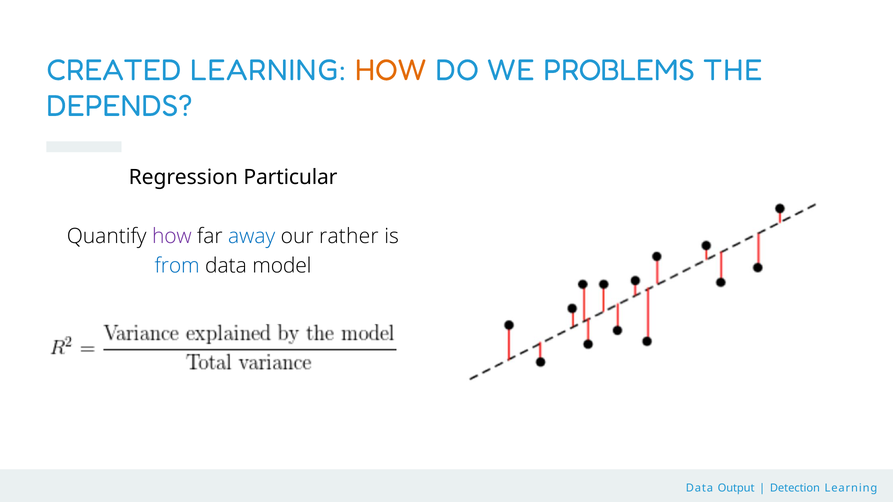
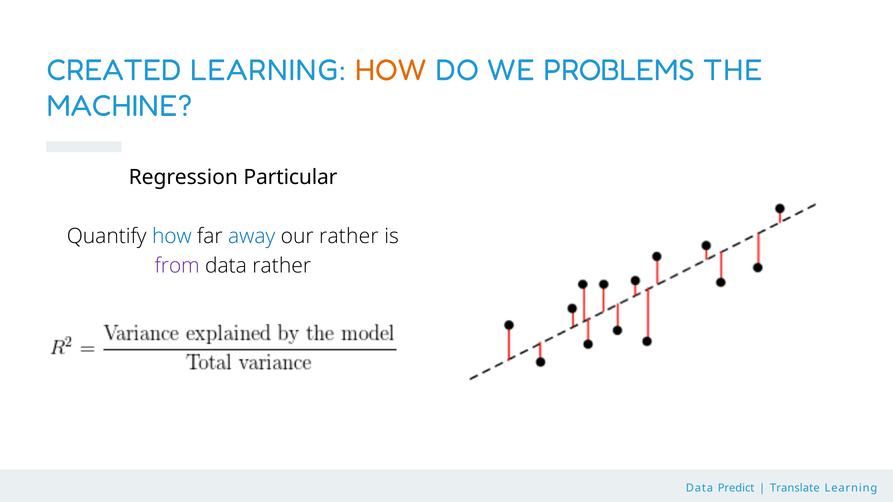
DEPENDS: DEPENDS -> MACHINE (119, 106)
how colour: purple -> blue (172, 236)
from colour: blue -> purple (177, 266)
data model: model -> rather (282, 266)
Output: Output -> Predict (736, 488)
Detection: Detection -> Translate (795, 488)
